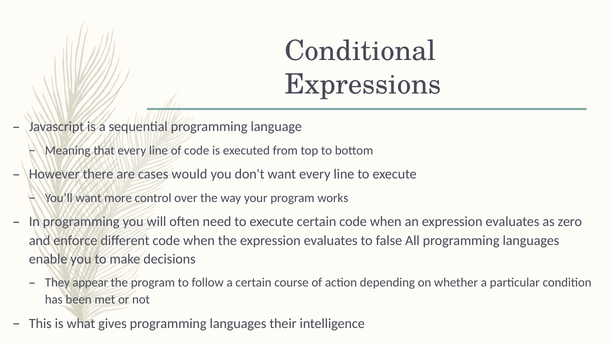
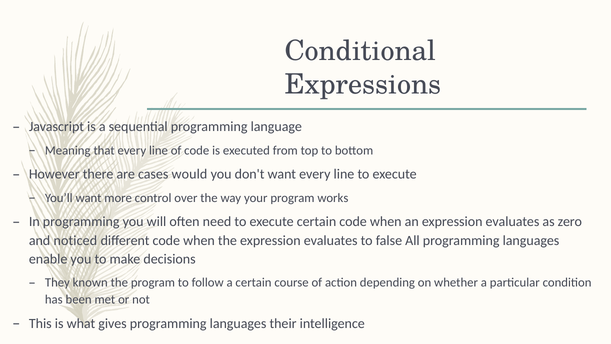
enforce: enforce -> noticed (75, 240)
appear: appear -> known (90, 282)
